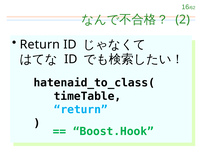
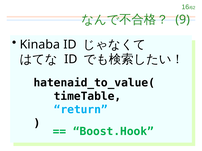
2: 2 -> 9 (183, 20)
Return: Return -> Kinaba (40, 45)
hatenaid_to_class(: hatenaid_to_class( -> hatenaid_to_value( (94, 83)
